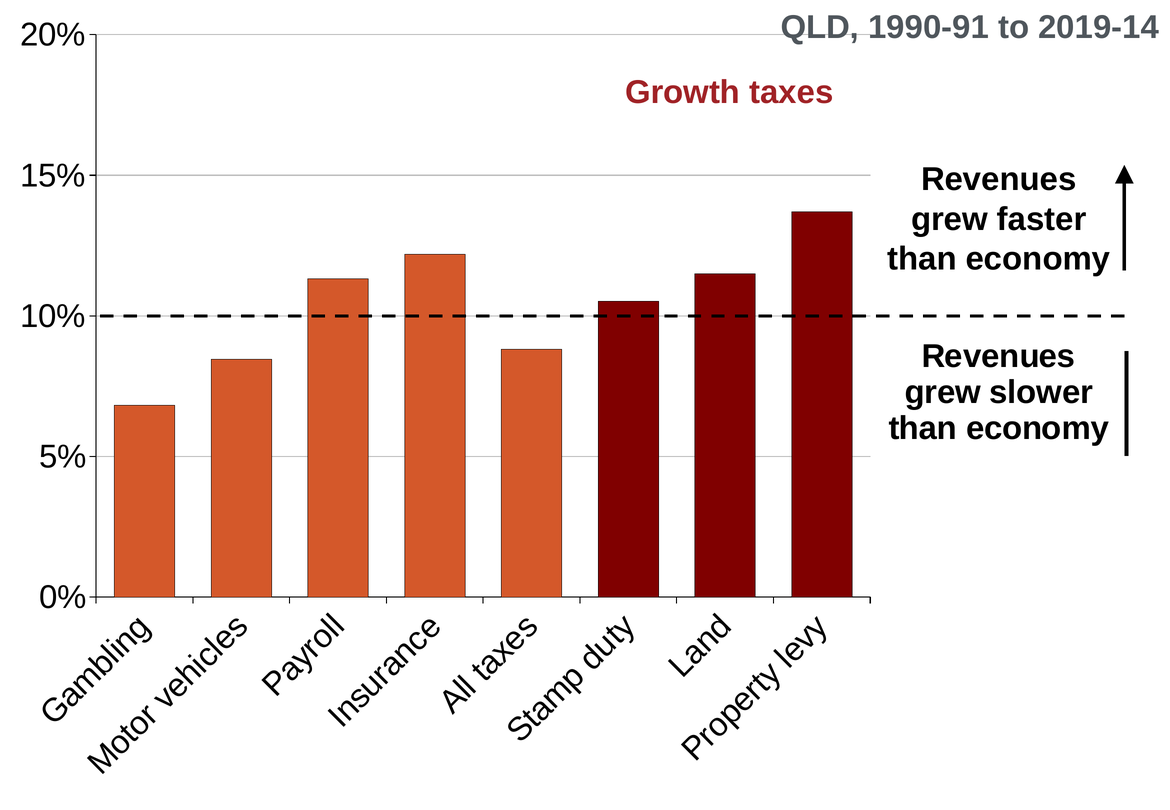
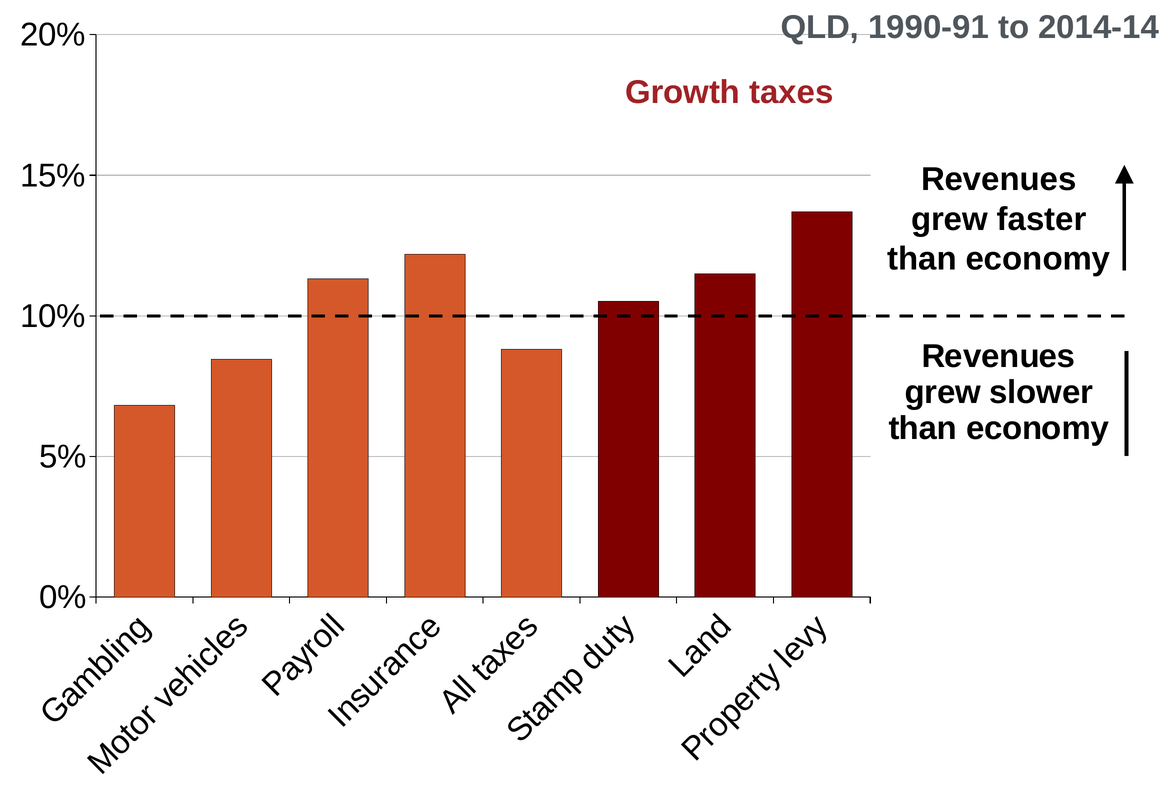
2019-14: 2019-14 -> 2014-14 (1099, 27)
